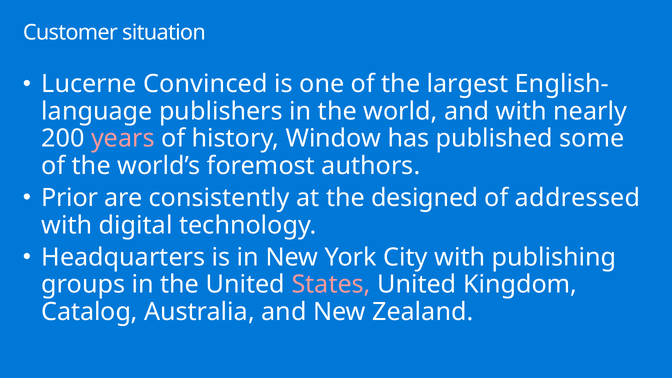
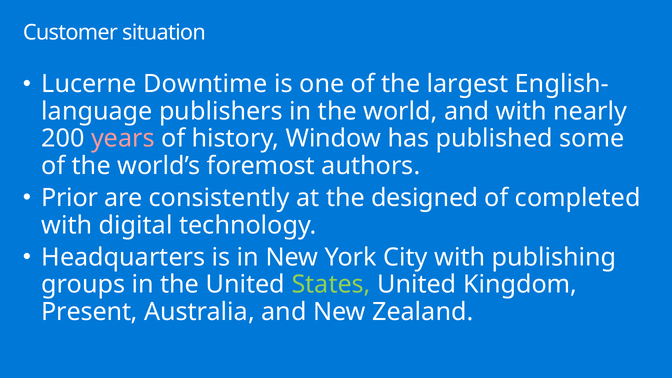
Convinced: Convinced -> Downtime (205, 84)
addressed: addressed -> completed (578, 198)
States colour: pink -> light green (331, 285)
Catalog: Catalog -> Present (90, 312)
